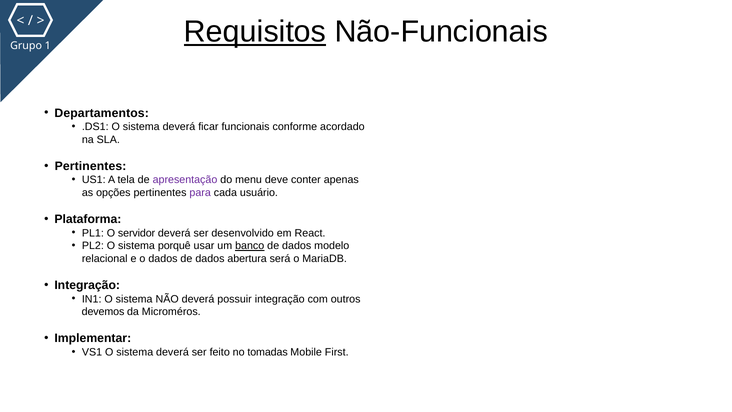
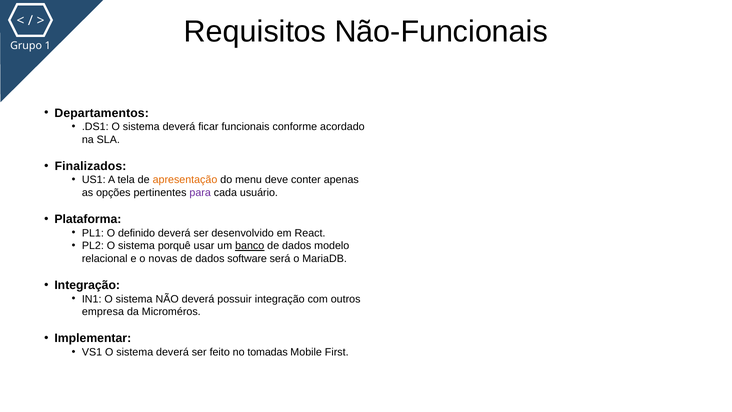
Requisitos underline: present -> none (255, 32)
Pertinentes: Pertinentes -> Finalizados (91, 166)
apresentação colour: purple -> orange (185, 180)
servidor: servidor -> definido (137, 233)
o dados: dados -> novas (163, 259)
abertura: abertura -> software (247, 259)
devemos: devemos -> empresa (103, 312)
